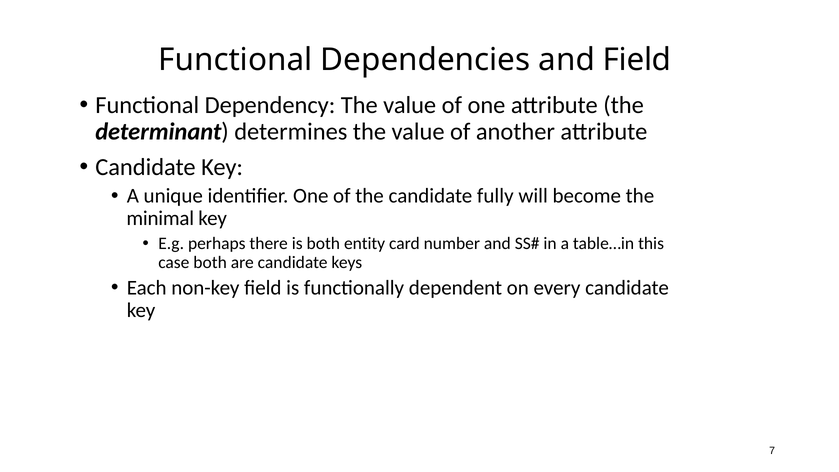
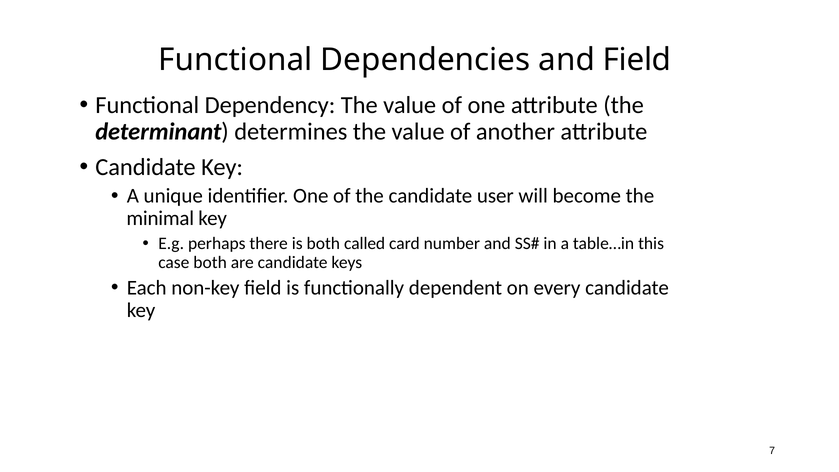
fully: fully -> user (495, 196)
entity: entity -> called (365, 244)
